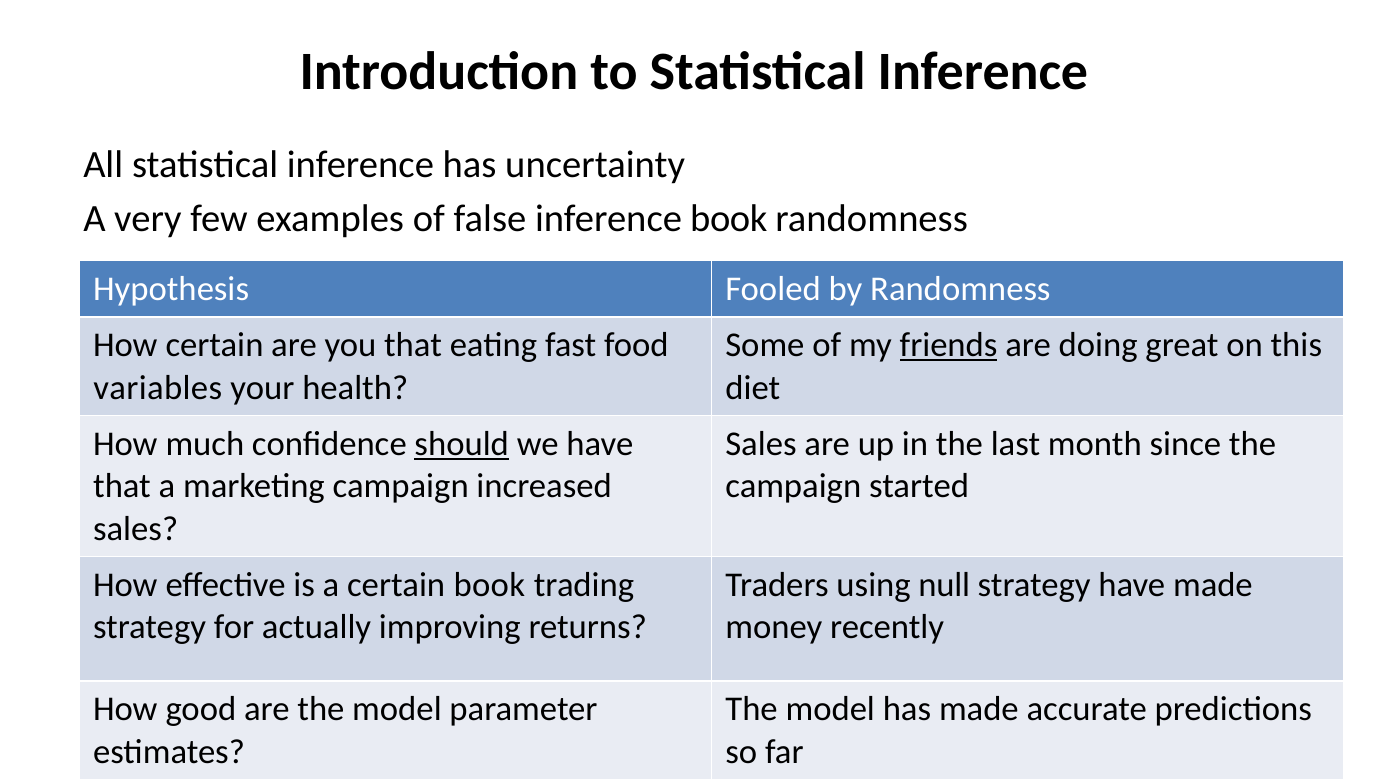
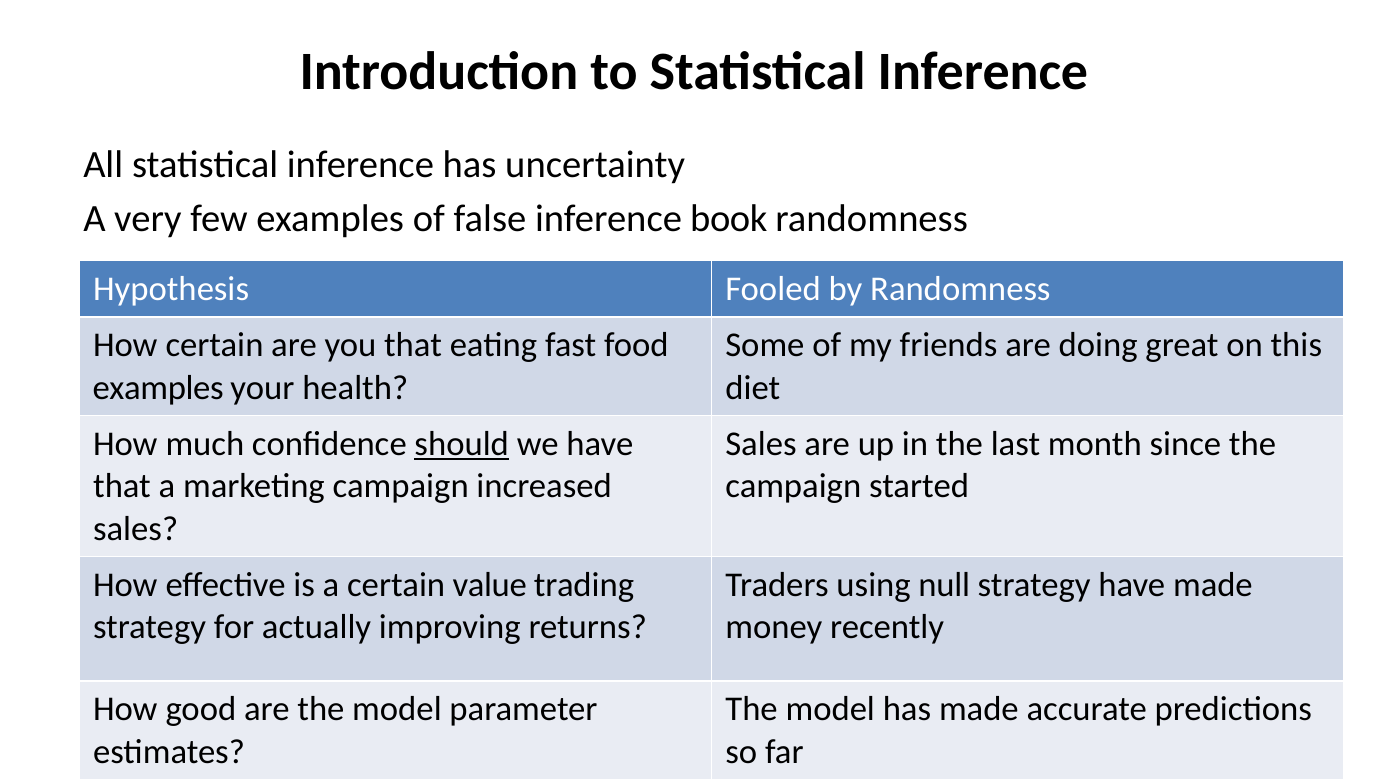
friends underline: present -> none (949, 345)
variables: variables -> examples (158, 388)
certain book: book -> value (490, 585)
